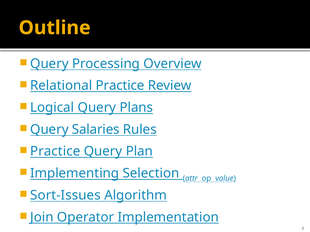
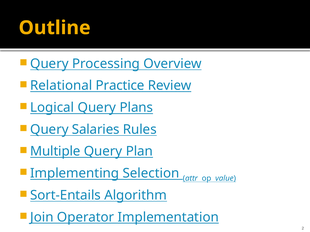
Practice: Practice -> Multiple (55, 152)
Sort-Issues: Sort-Issues -> Sort-Entails (66, 196)
